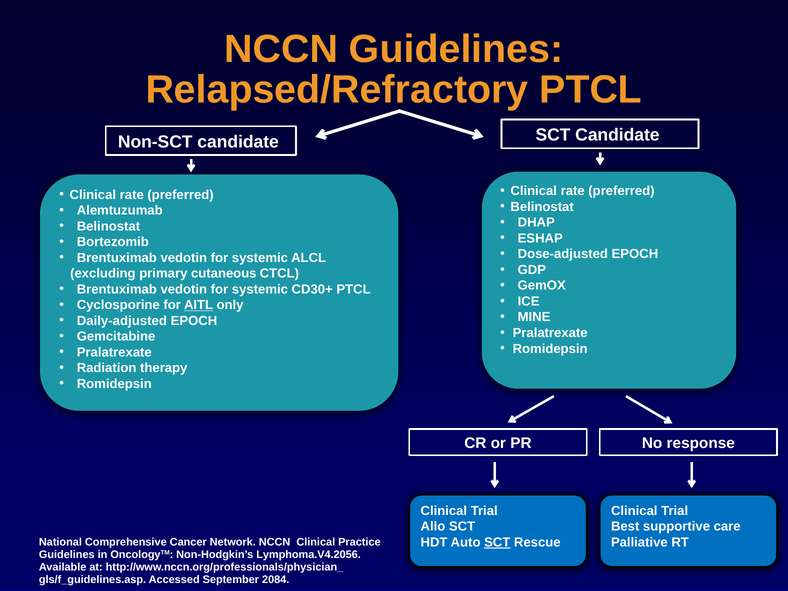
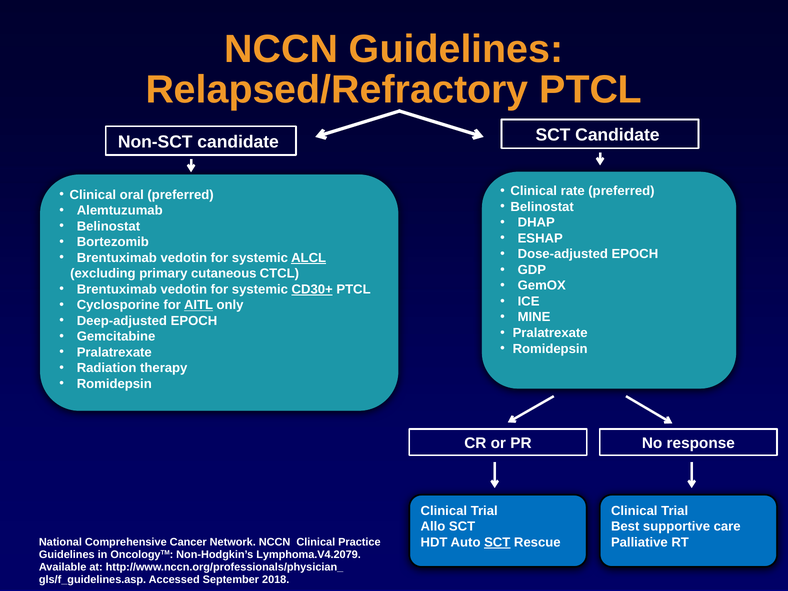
rate: rate -> oral (132, 195)
ALCL underline: none -> present (309, 258)
CD30+ underline: none -> present (312, 289)
Daily-adjusted: Daily-adjusted -> Deep-adjusted (122, 321)
Lymphoma.V4.2056: Lymphoma.V4.2056 -> Lymphoma.V4.2079 (309, 554)
2084: 2084 -> 2018 (276, 579)
